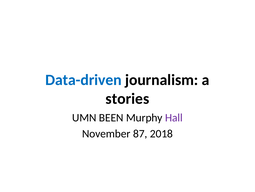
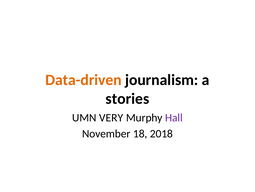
Data-driven colour: blue -> orange (83, 80)
BEEN: BEEN -> VERY (111, 117)
87: 87 -> 18 (140, 133)
